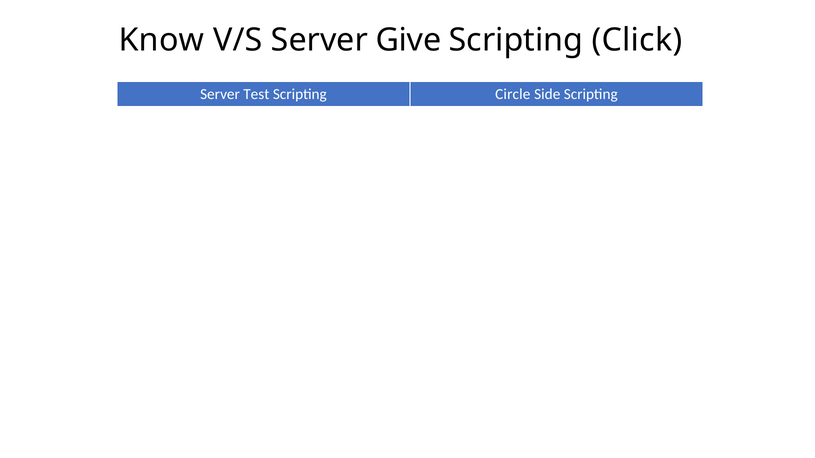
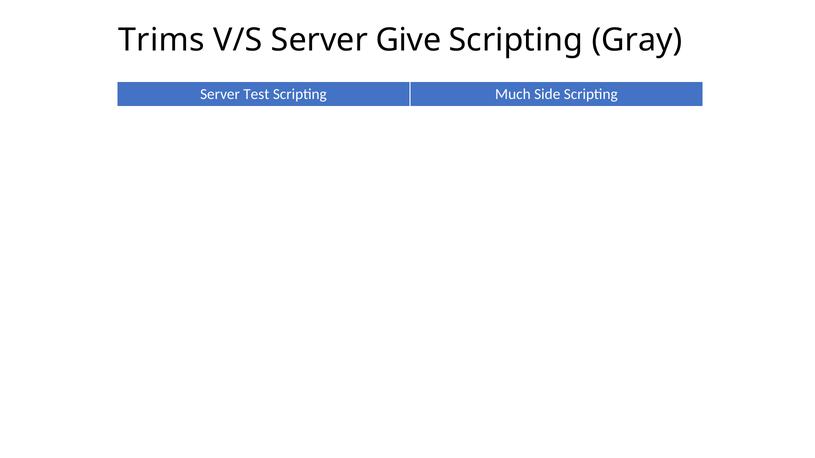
Know: Know -> Trims (161, 40)
Click: Click -> Gray (637, 40)
Circle: Circle -> Much (513, 94)
